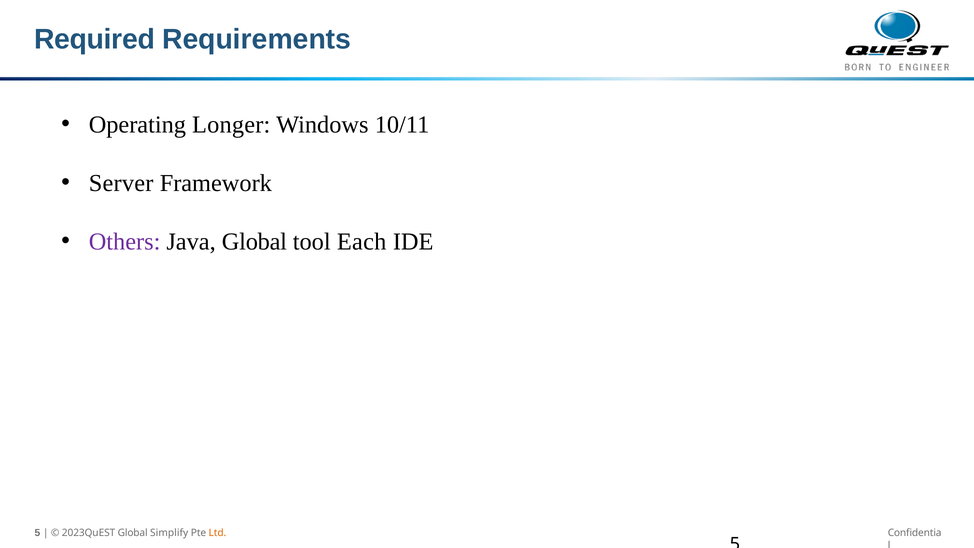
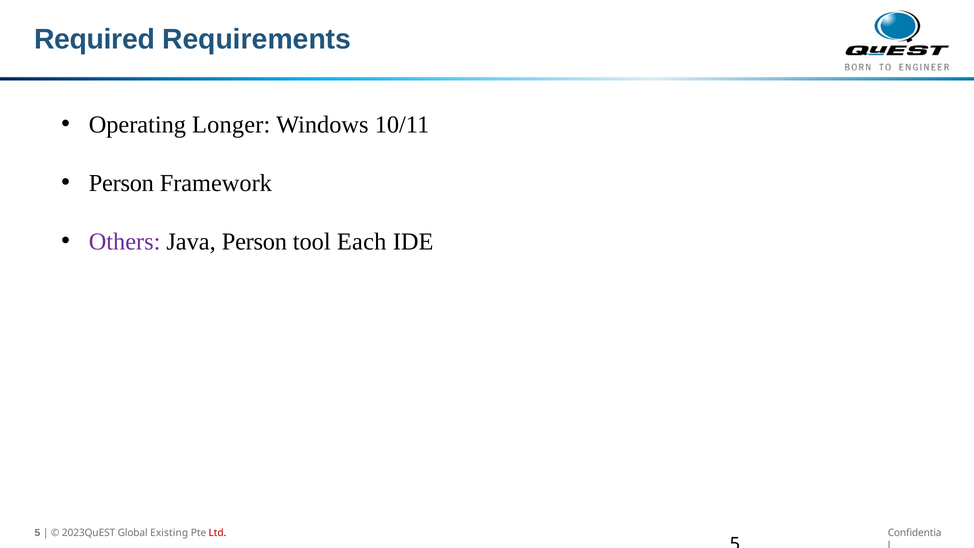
Server: Server -> Person (121, 183)
Java Global: Global -> Person (254, 241)
Simplify: Simplify -> Existing (169, 533)
Ltd colour: orange -> red (217, 533)
